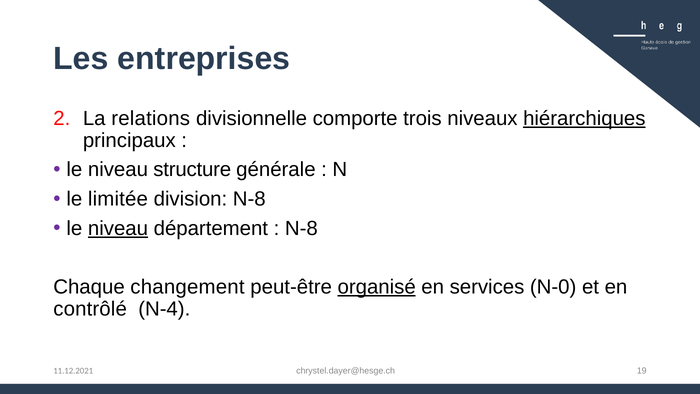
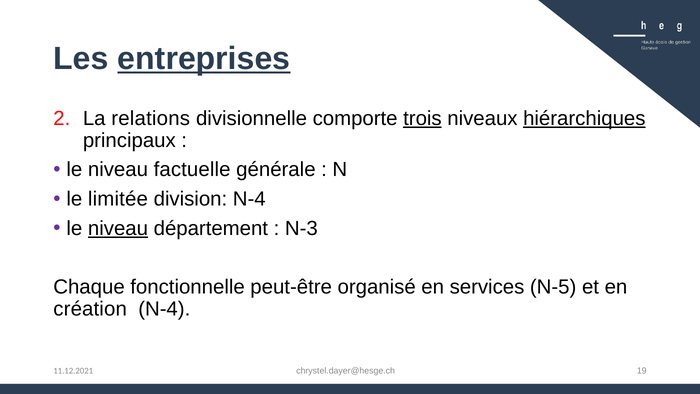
entreprises underline: none -> present (204, 59)
trois underline: none -> present (422, 118)
structure: structure -> factuelle (192, 170)
division N-8: N-8 -> N-4 (249, 199)
N-8: N-8 -> N-3 (301, 228)
changement: changement -> fonctionnelle (188, 287)
organisé underline: present -> none (377, 287)
N-0: N-0 -> N-5 (553, 287)
contrôlé: contrôlé -> création (90, 309)
